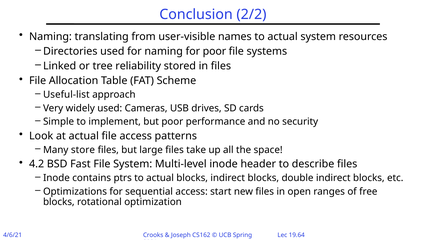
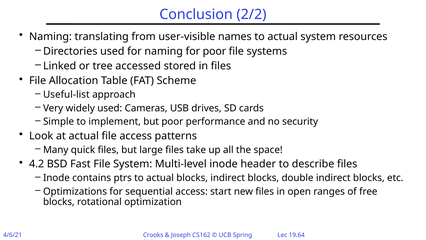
reliability: reliability -> accessed (138, 66)
store: store -> quick (83, 150)
